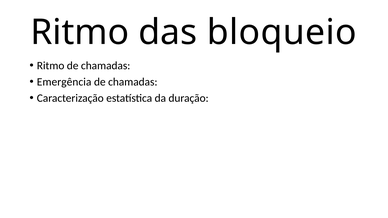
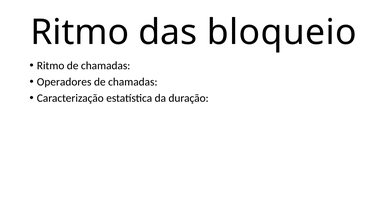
Emergência: Emergência -> Operadores (64, 82)
